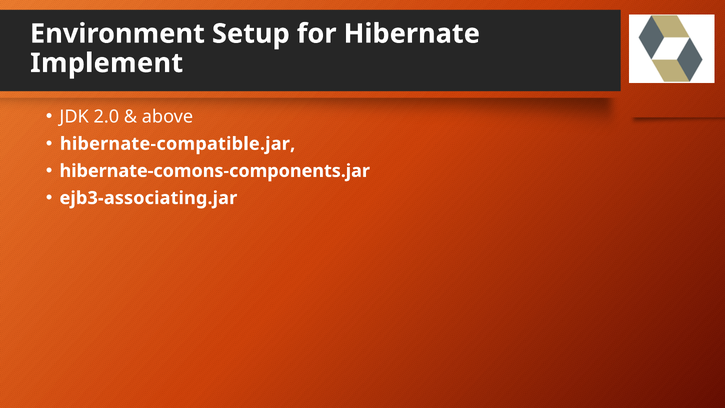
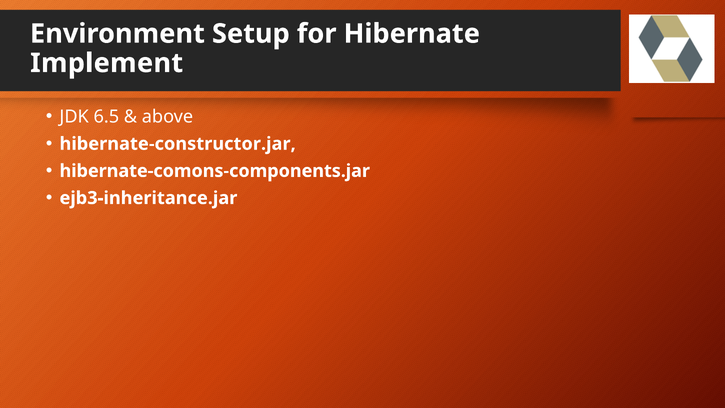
2.0: 2.0 -> 6.5 (106, 117)
hibernate-compatible.jar: hibernate-compatible.jar -> hibernate-constructor.jar (178, 144)
ejb3-associating.jar: ejb3-associating.jar -> ejb3-inheritance.jar (148, 198)
